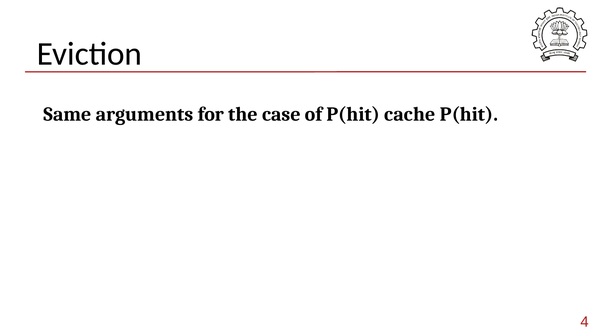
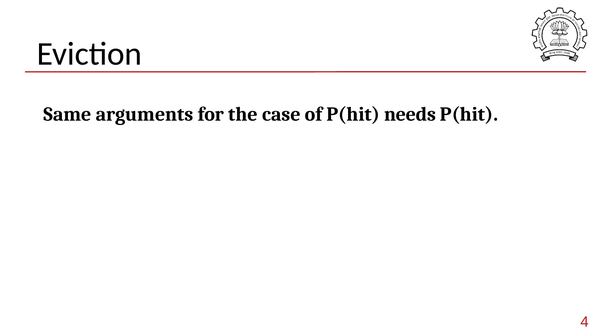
cache: cache -> needs (410, 114)
